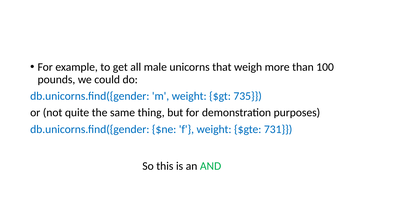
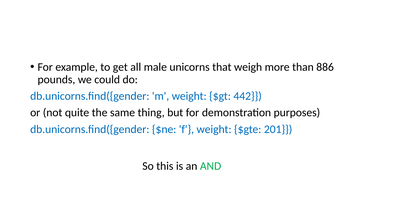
100: 100 -> 886 (325, 67)
735: 735 -> 442 (248, 96)
731: 731 -> 201 (278, 129)
